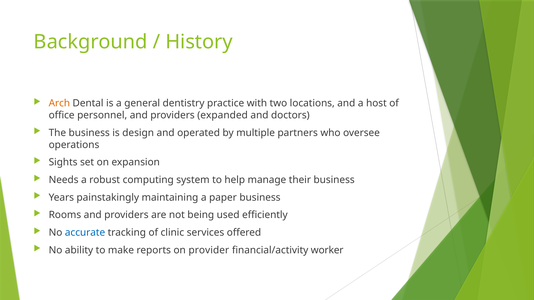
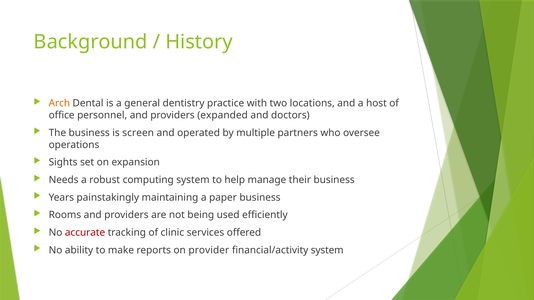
design: design -> screen (138, 133)
accurate colour: blue -> red (85, 233)
financial/activity worker: worker -> system (327, 250)
